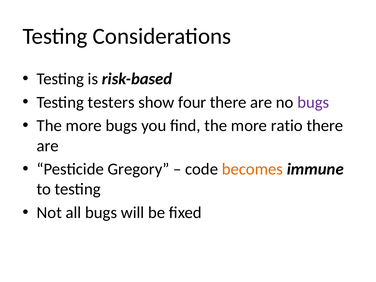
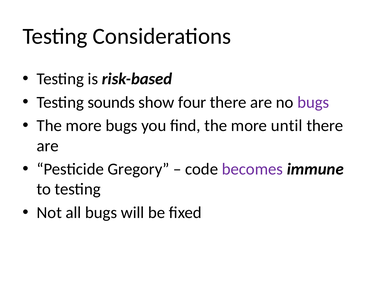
testers: testers -> sounds (111, 102)
ratio: ratio -> until (287, 126)
becomes colour: orange -> purple (252, 169)
